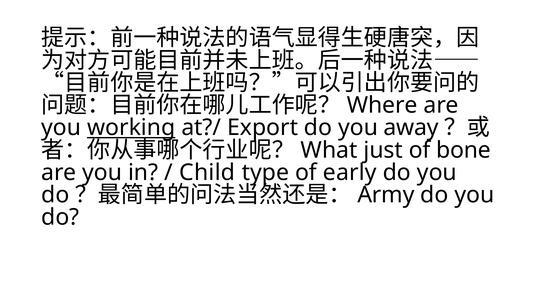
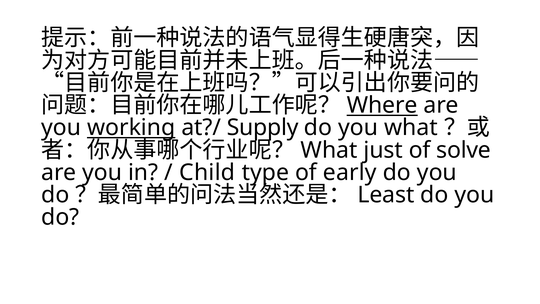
Where underline: none -> present (382, 105)
Export: Export -> Supply (263, 128)
you away: away -> what (411, 128)
bone: bone -> solve (464, 150)
Army: Army -> Least (386, 195)
